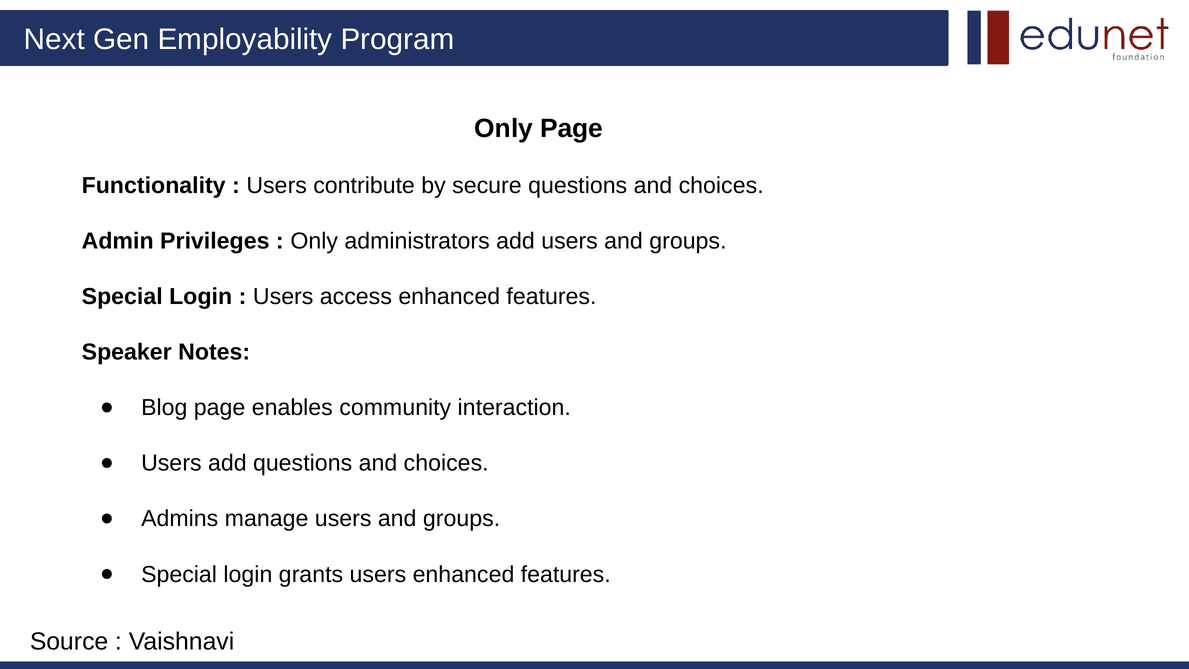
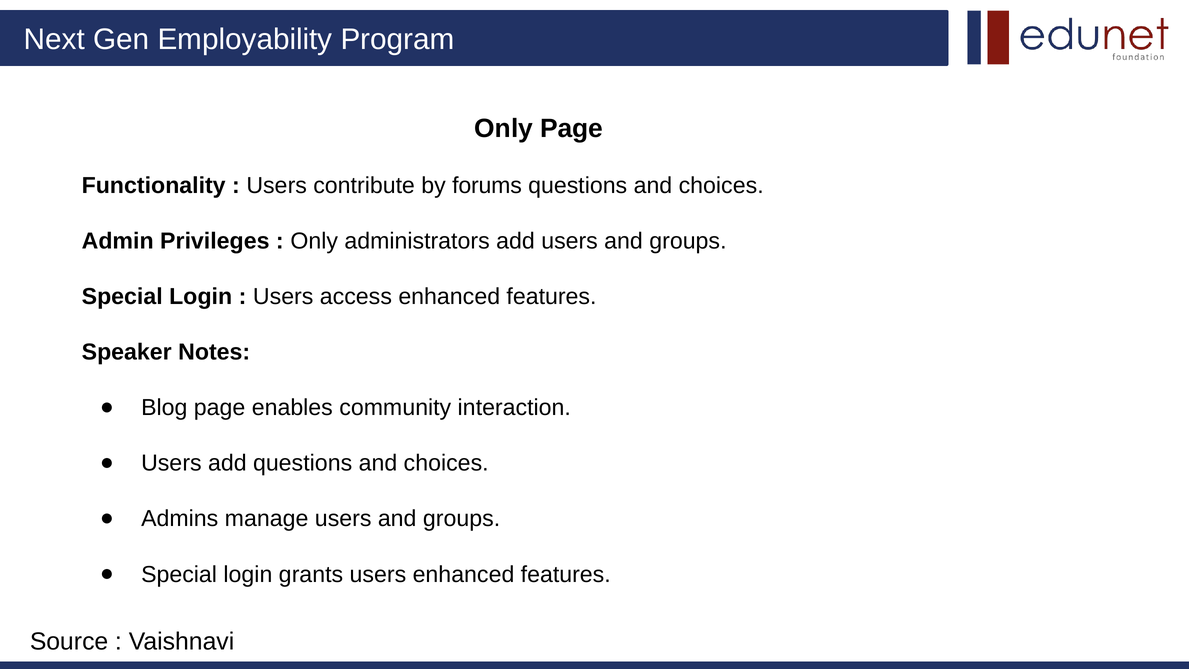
secure: secure -> forums (487, 186)
